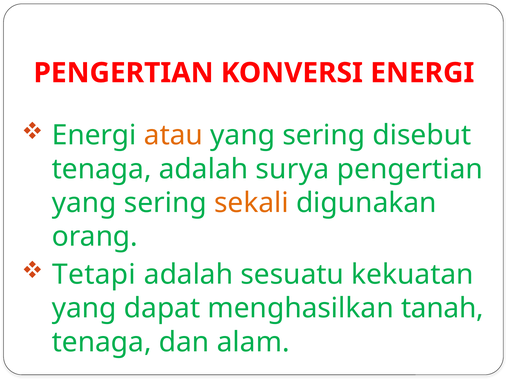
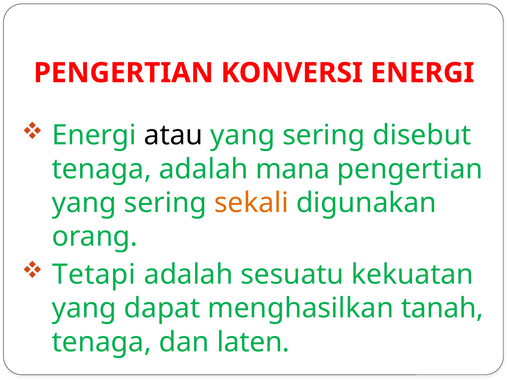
atau colour: orange -> black (173, 135)
surya: surya -> mana (293, 169)
alam: alam -> laten (253, 342)
